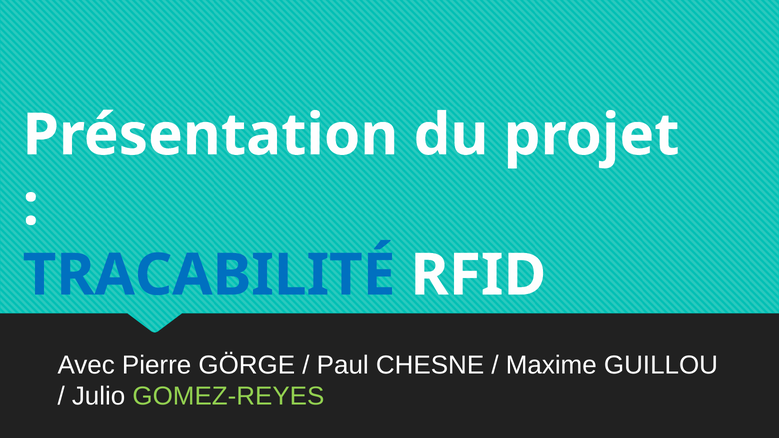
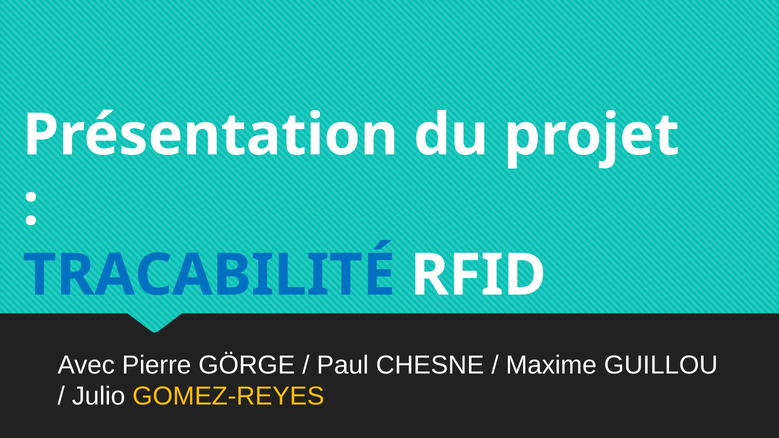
GOMEZ-REYES colour: light green -> yellow (228, 396)
